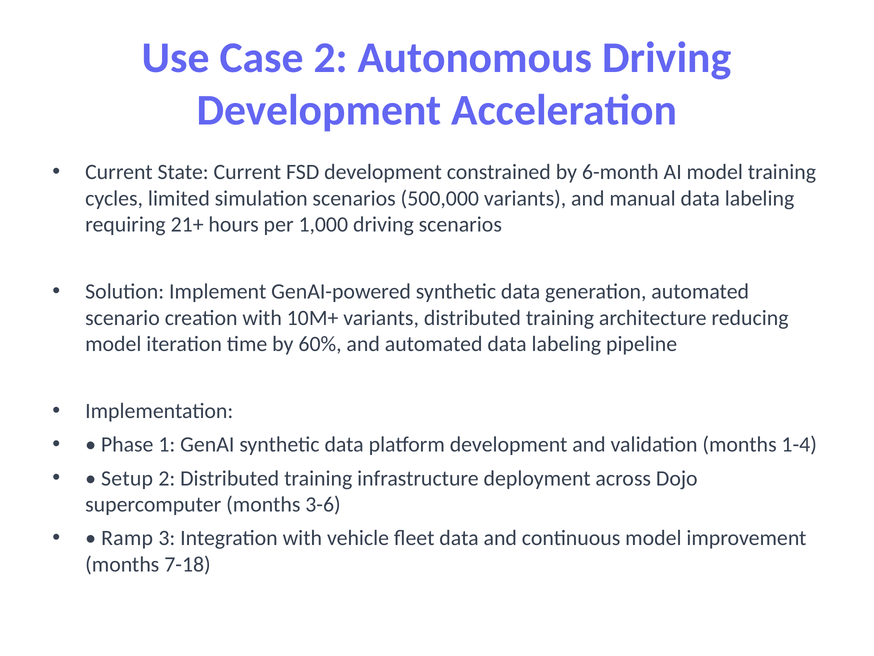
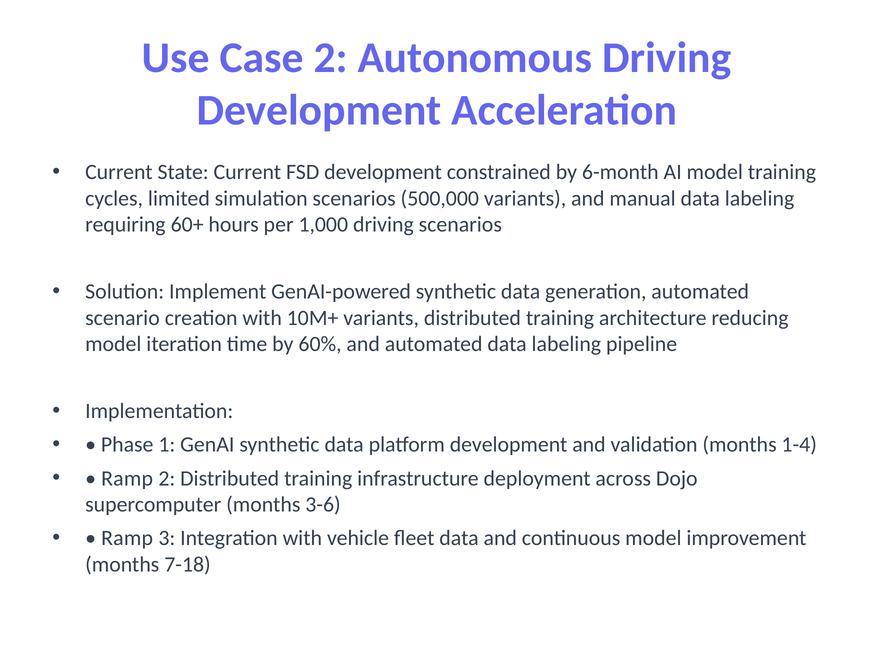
21+: 21+ -> 60+ (187, 224)
Setup: Setup -> Ramp (127, 478)
